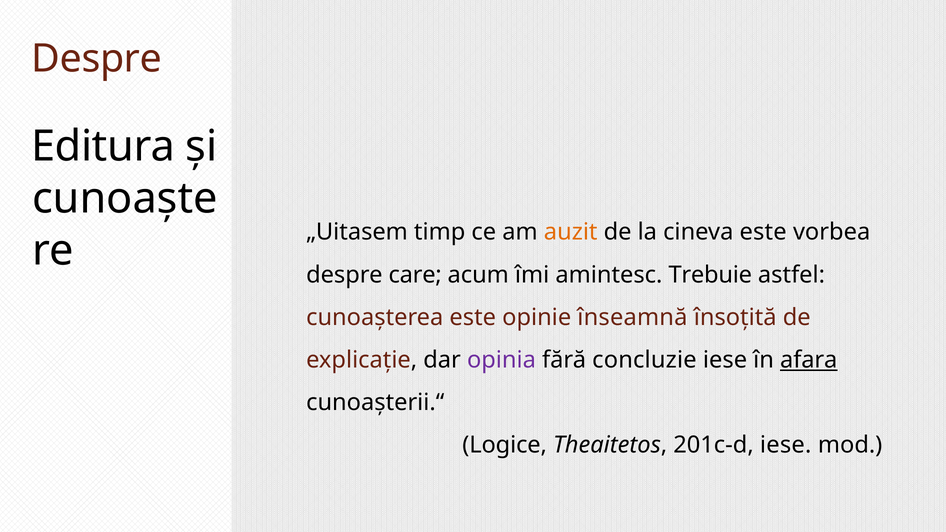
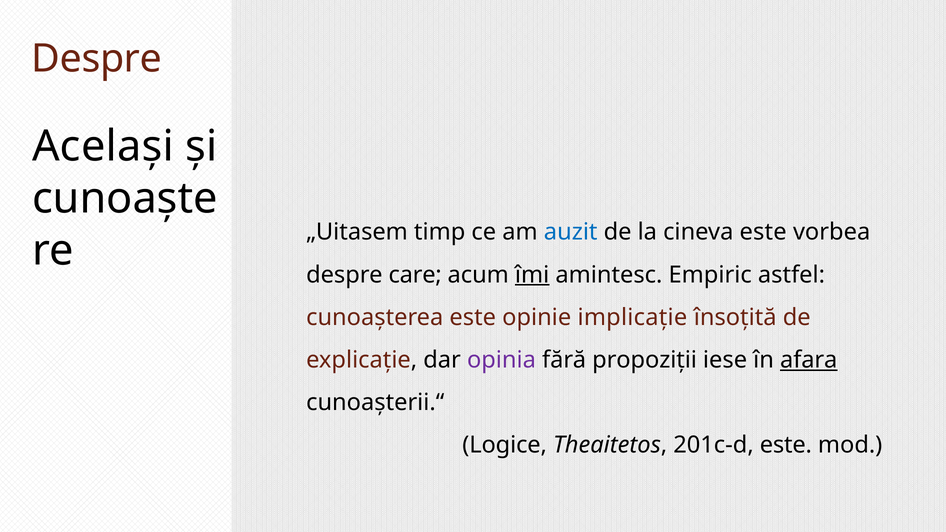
Editura: Editura -> Același (103, 146)
auzit colour: orange -> blue (571, 232)
îmi underline: none -> present (532, 275)
Trebuie: Trebuie -> Empiric (710, 275)
înseamnă: înseamnă -> implicație (632, 317)
concluzie: concluzie -> propoziții (645, 360)
201c-d iese: iese -> este (786, 445)
